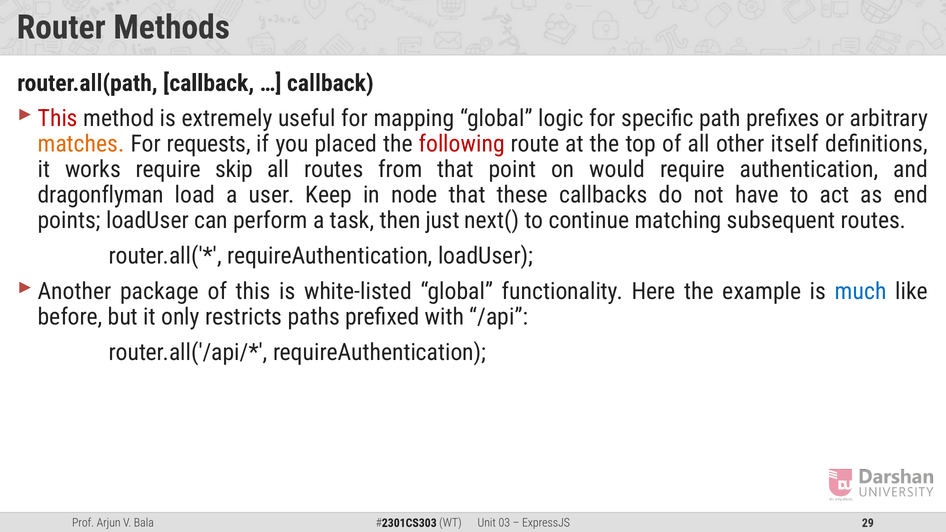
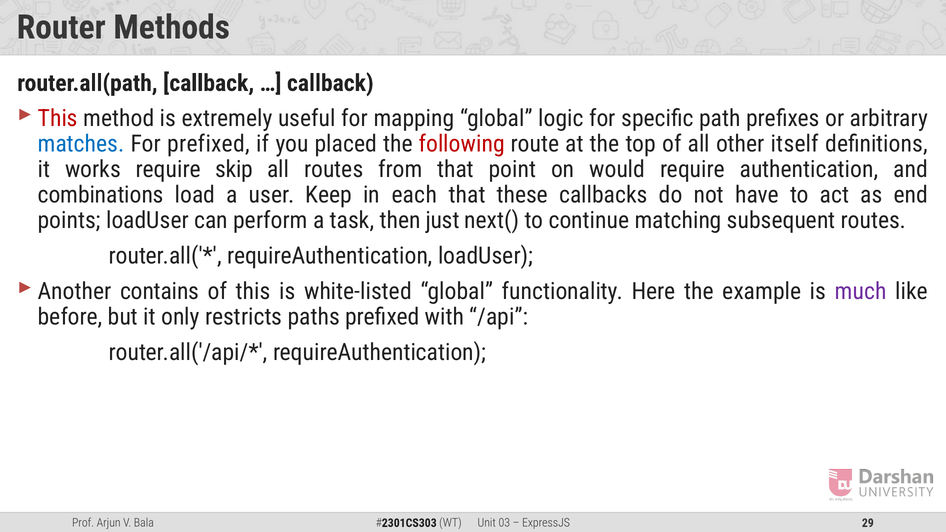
matches colour: orange -> blue (81, 144)
For requests: requests -> prefixed (208, 144)
dragonflyman: dragonflyman -> combinations (101, 195)
node: node -> each (414, 195)
package: package -> contains (160, 291)
much colour: blue -> purple (861, 291)
